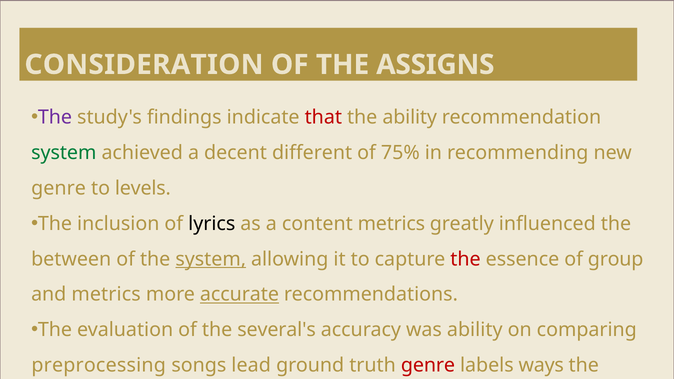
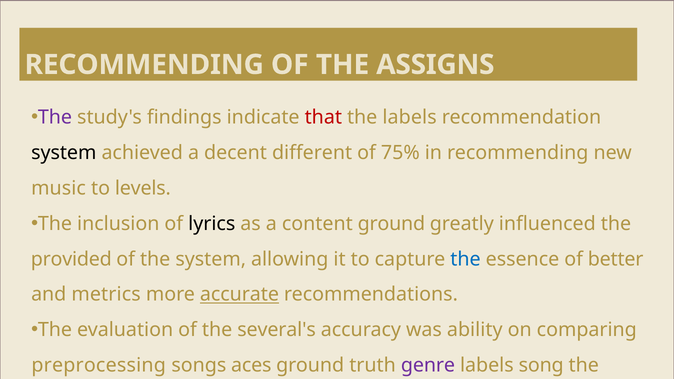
CONSIDERATION: CONSIDERATION -> RECOMMENDING (144, 65)
the ability: ability -> labels (410, 118)
system colour: green -> black (64, 153)
genre: genre -> music (59, 188)
content metrics: metrics -> ground (391, 224)
between: between -> provided (71, 259)
system underline: present -> none (211, 259)
the colour: red -> blue (465, 259)
group: group -> better (616, 259)
lead: lead -> aces (251, 365)
genre colour: red -> purple (428, 365)
ways: ways -> song (541, 365)
